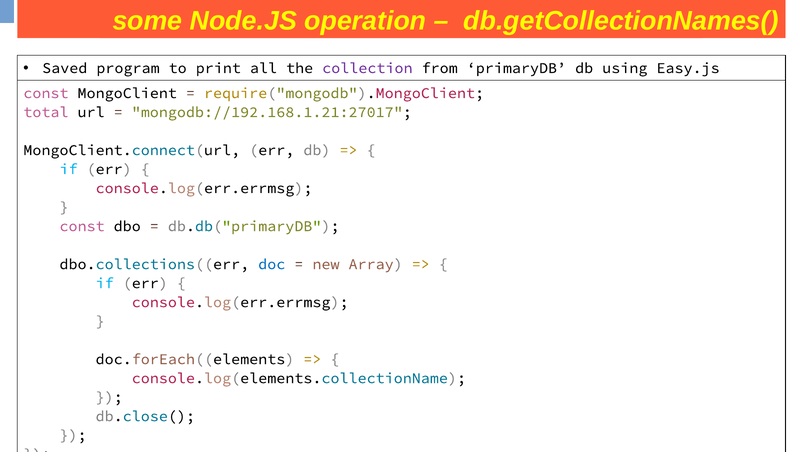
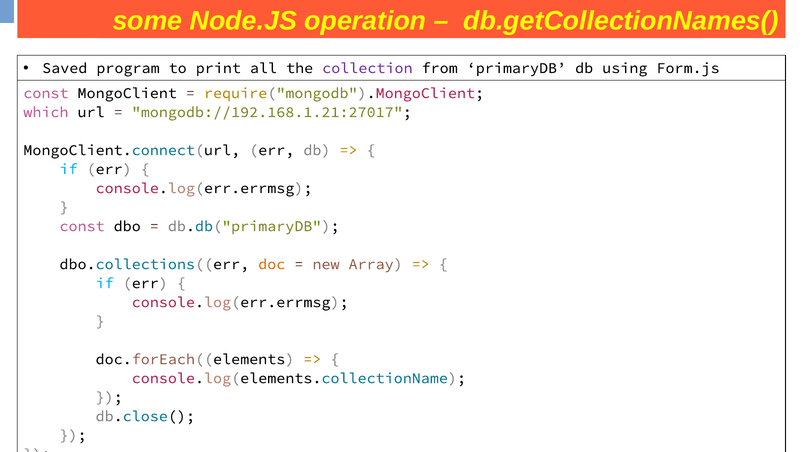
Easy.js: Easy.js -> Form.js (688, 68)
total: total -> which (46, 112)
doc colour: blue -> orange (272, 264)
